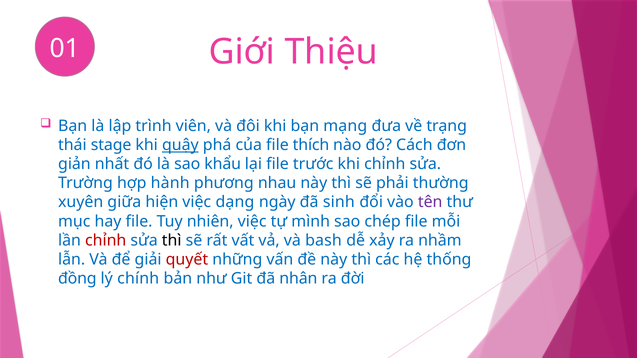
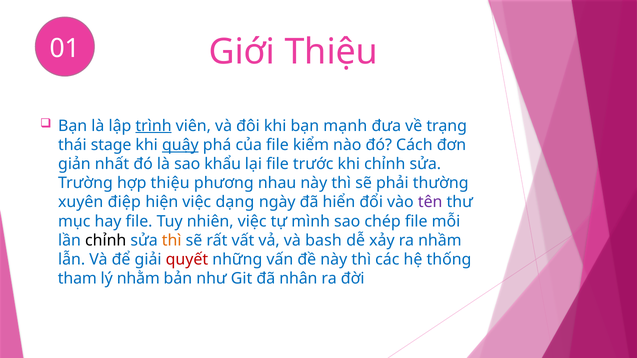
trình underline: none -> present (154, 126)
mạng: mạng -> mạnh (345, 126)
thích: thích -> kiểm (311, 145)
hợp hành: hành -> thiệu (170, 183)
giữa: giữa -> điệp (124, 202)
sinh: sinh -> hiển (339, 202)
chỉnh colour: red -> black (106, 241)
thì colour: black -> orange (172, 241)
đồng: đồng -> tham (77, 279)
chính: chính -> nhằm (138, 279)
